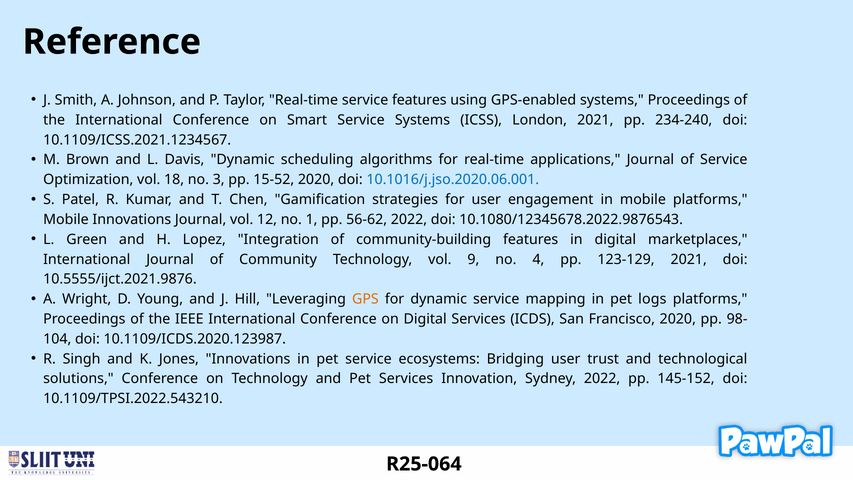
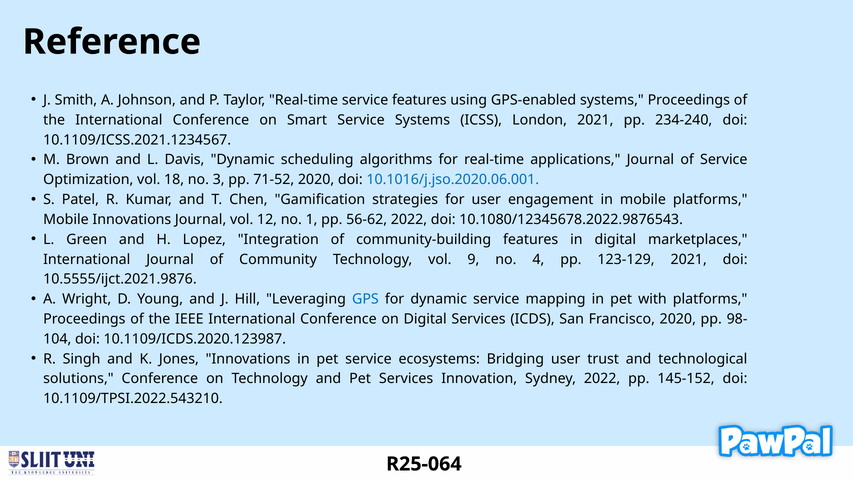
15-52: 15-52 -> 71-52 (274, 180)
GPS colour: orange -> blue (365, 299)
logs: logs -> with (652, 299)
